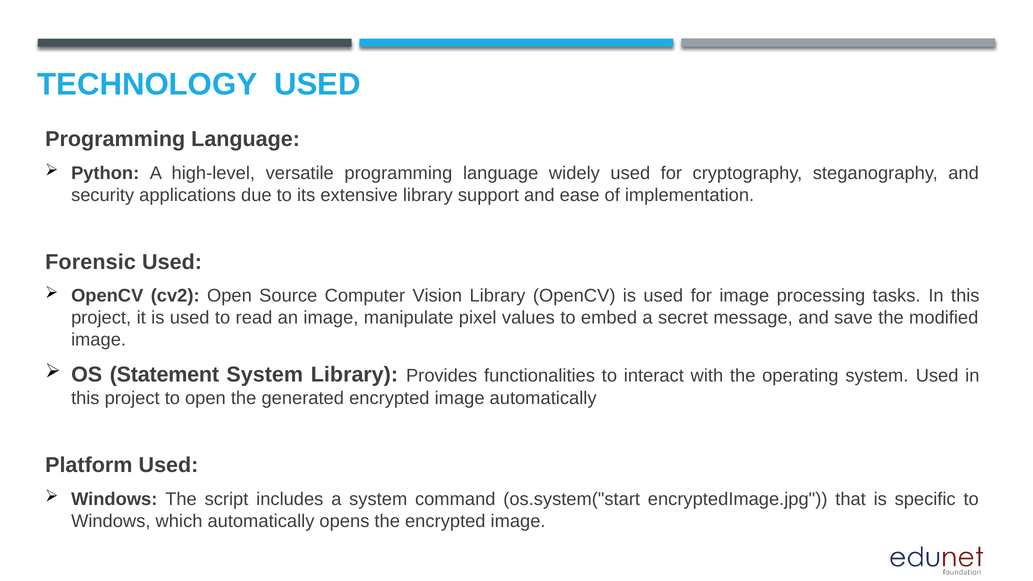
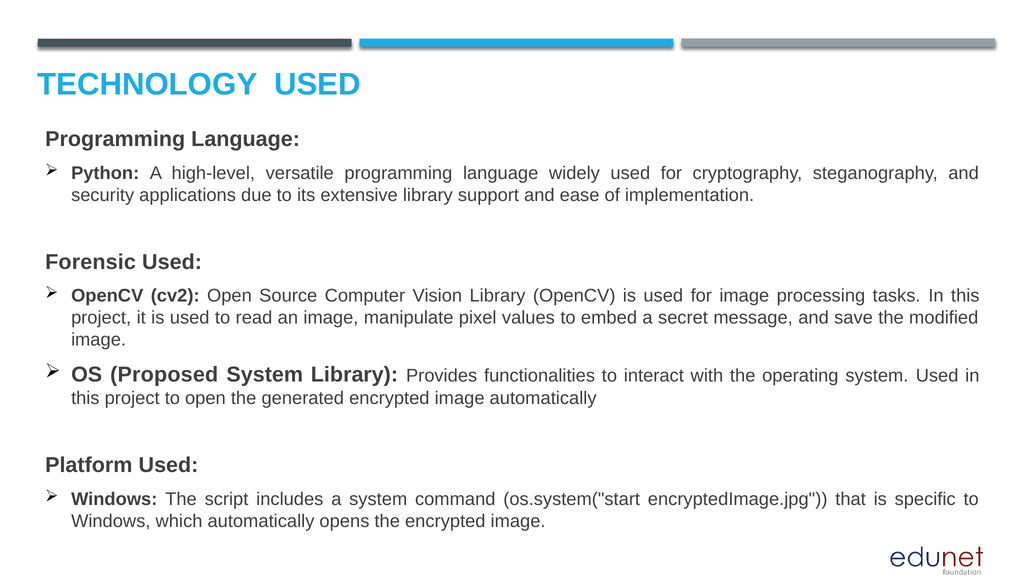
Statement: Statement -> Proposed (164, 375)
